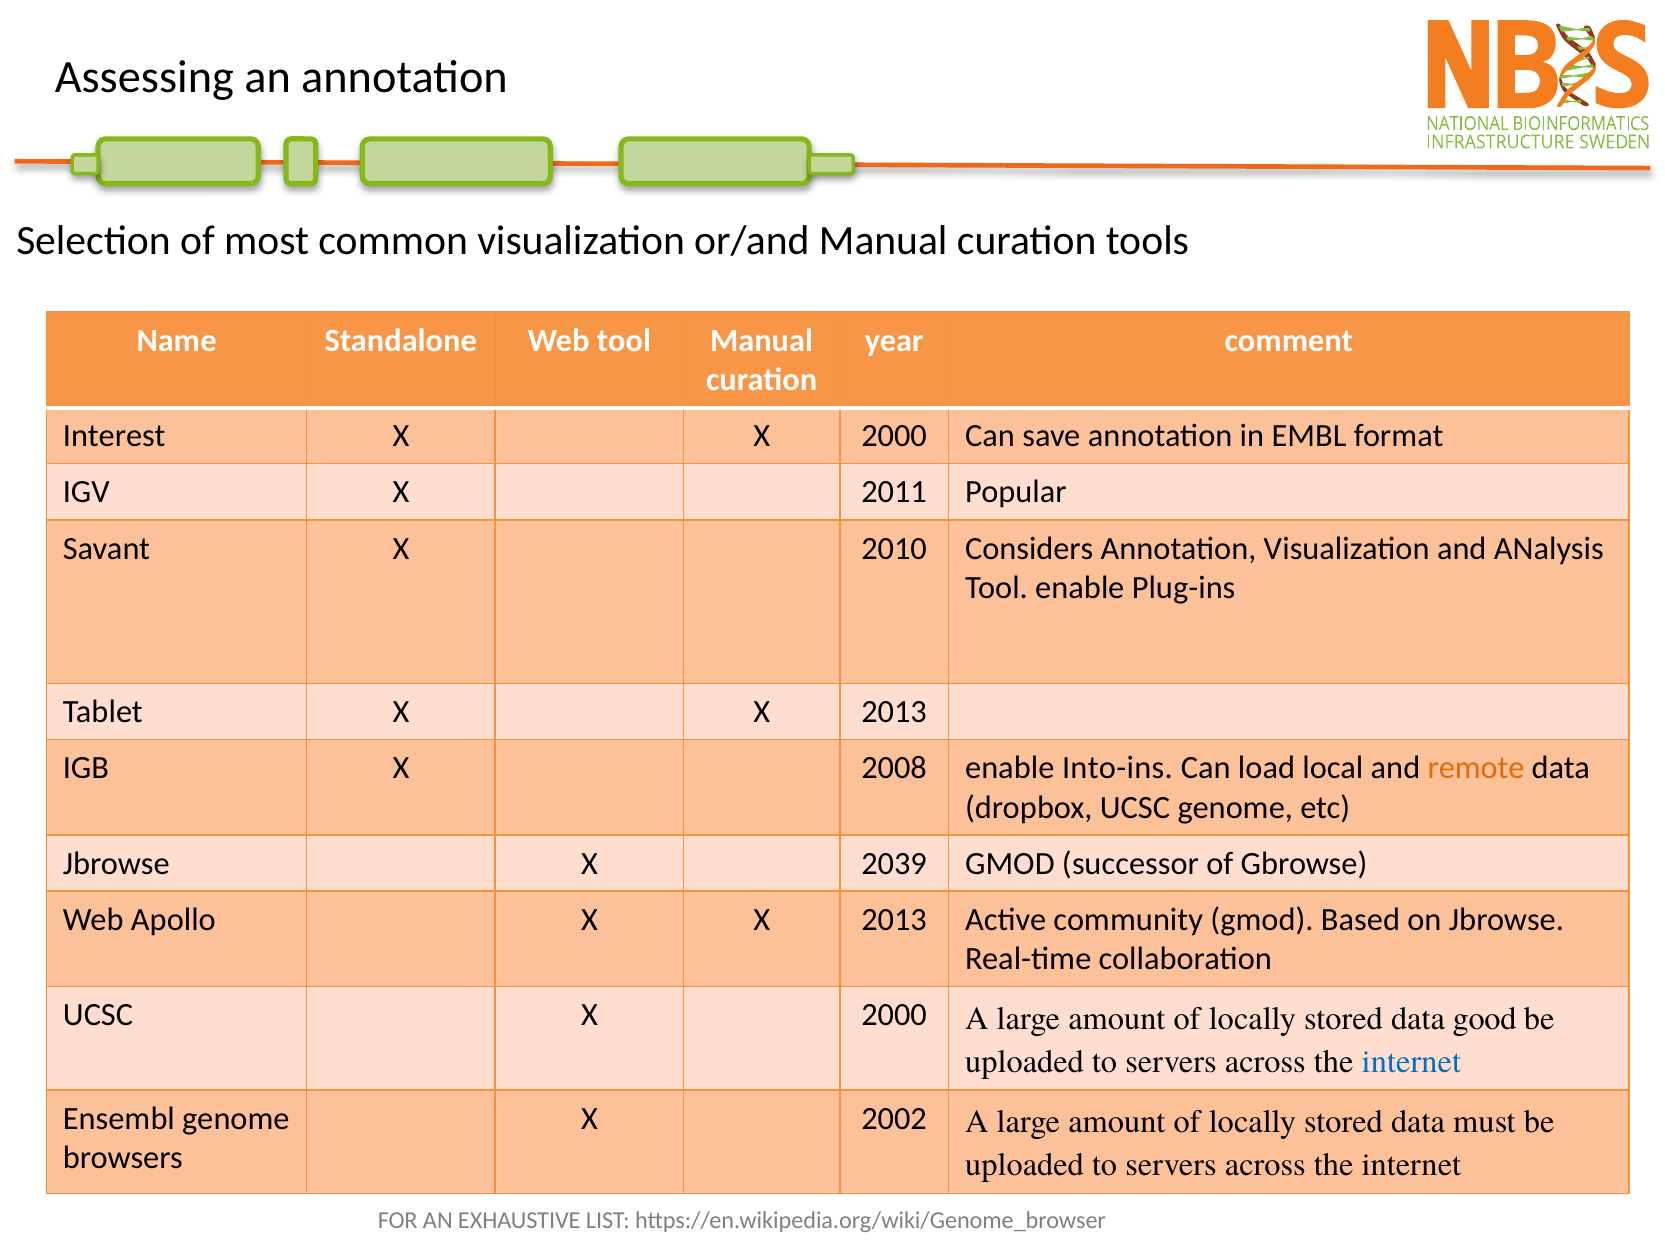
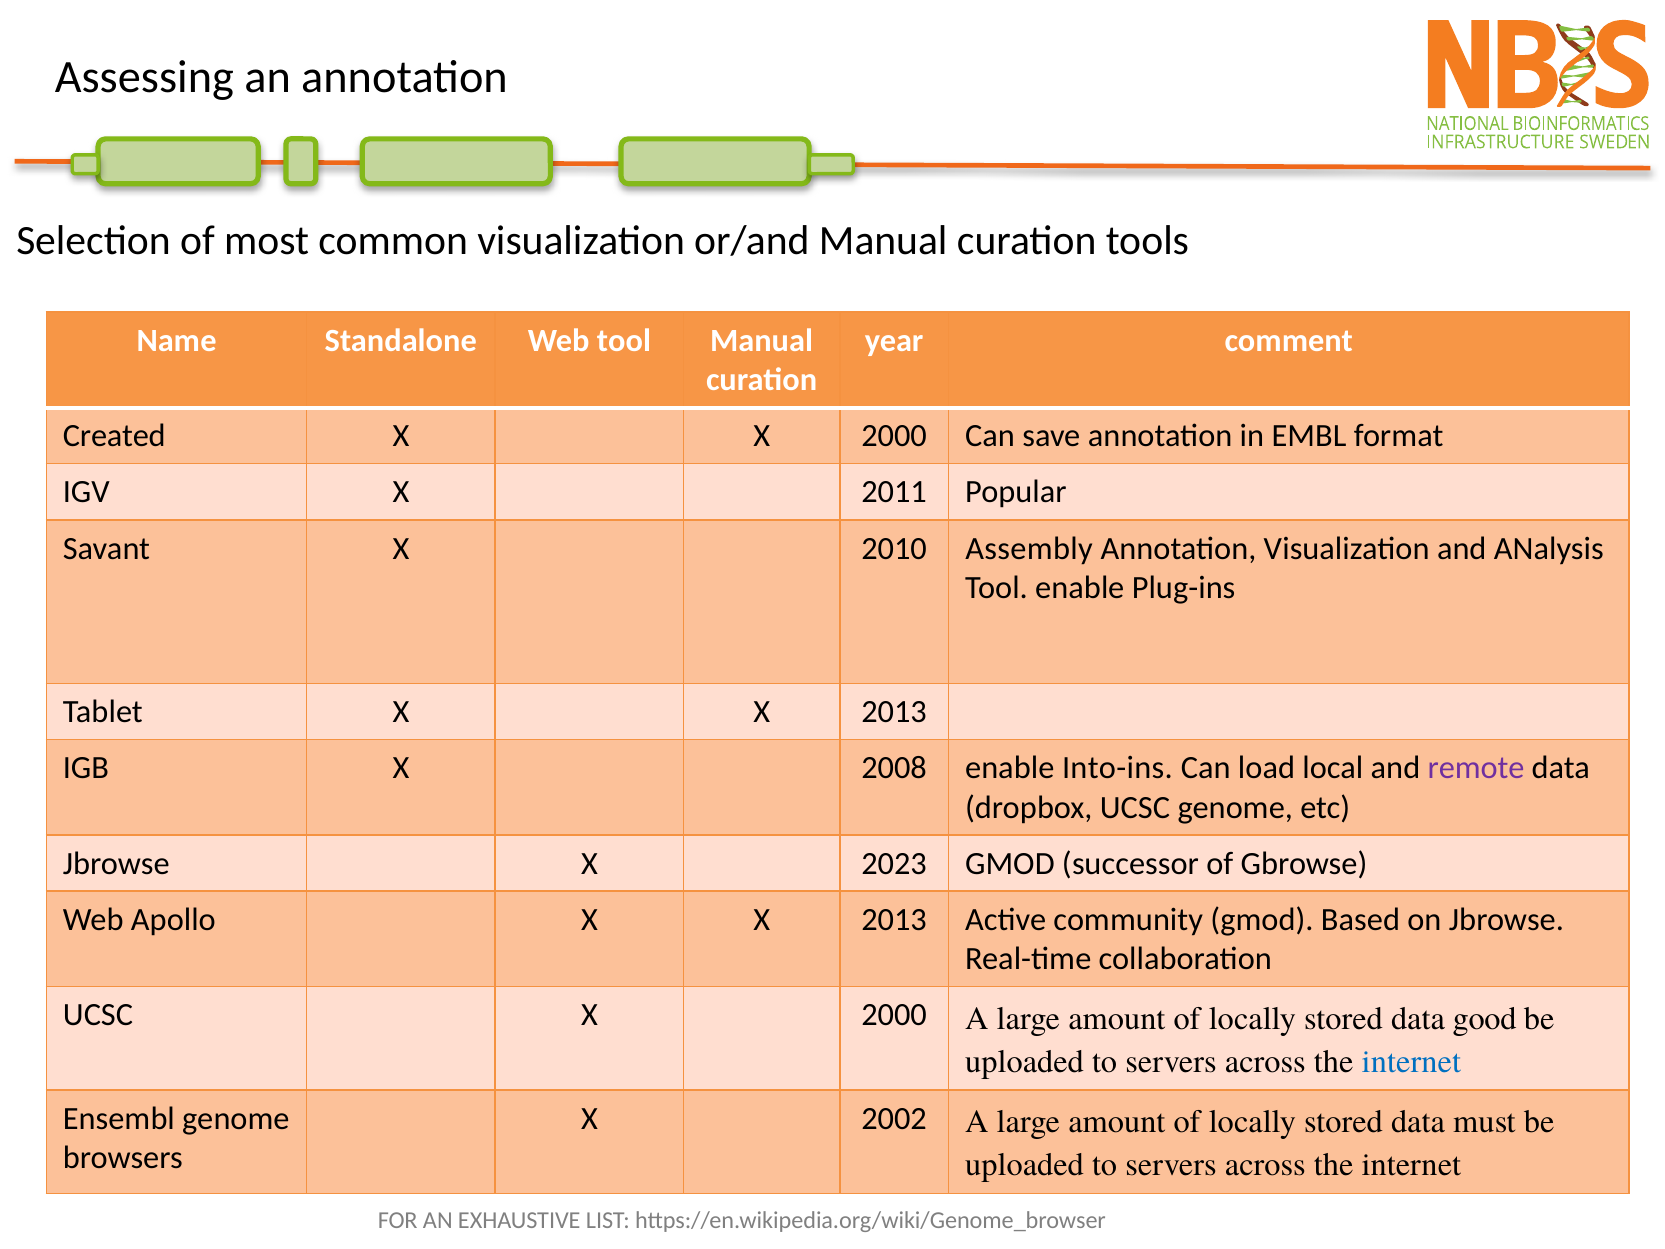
Interest: Interest -> Created (114, 436)
Considers: Considers -> Assembly (1029, 548)
remote colour: orange -> purple (1476, 768)
2039: 2039 -> 2023 (894, 863)
